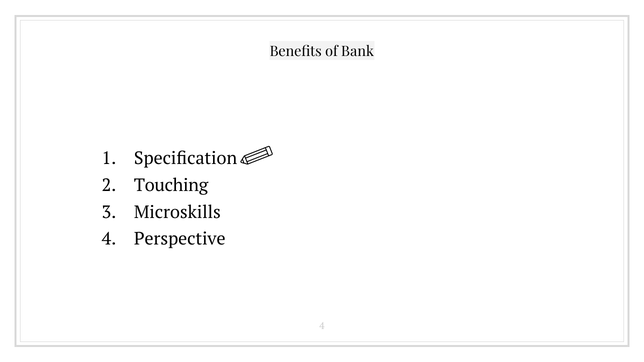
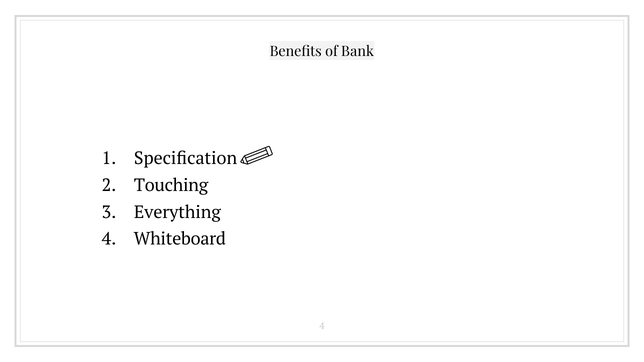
Microskills: Microskills -> Everything (177, 212)
Perspective: Perspective -> Whiteboard (180, 239)
